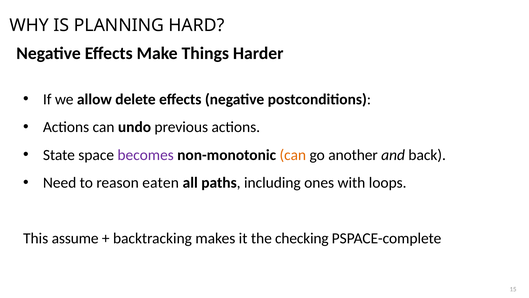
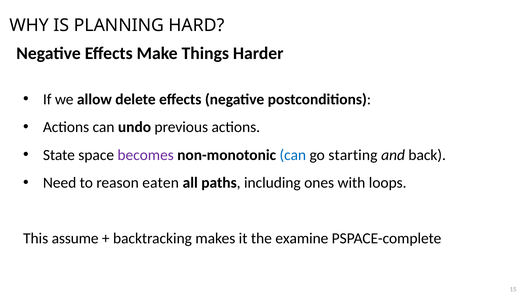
can colour: orange -> blue (293, 155)
another: another -> starting (353, 155)
checking: checking -> examine (302, 238)
